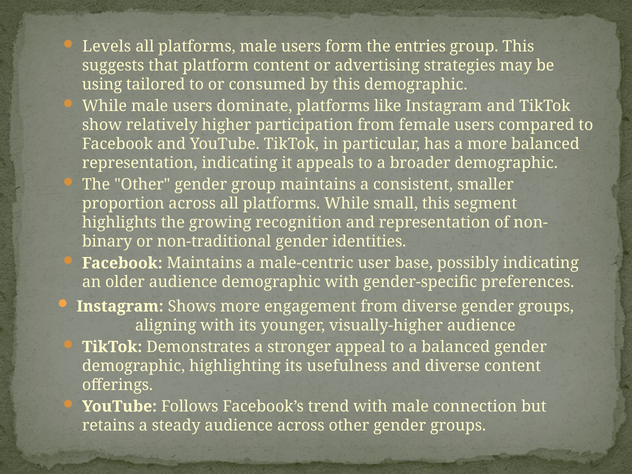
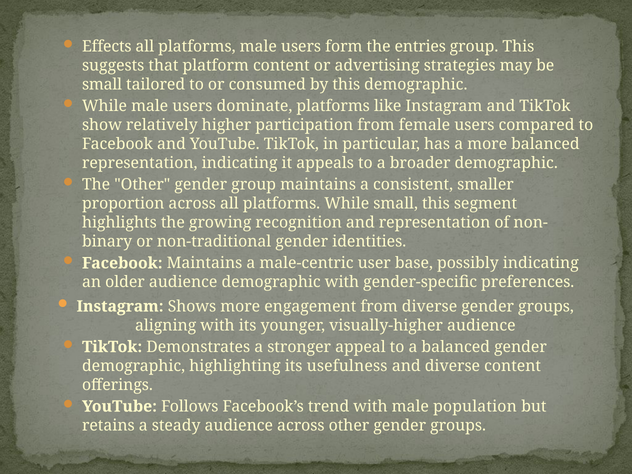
Levels: Levels -> Effects (107, 47)
using: using -> small (102, 85)
connection: connection -> population (475, 406)
